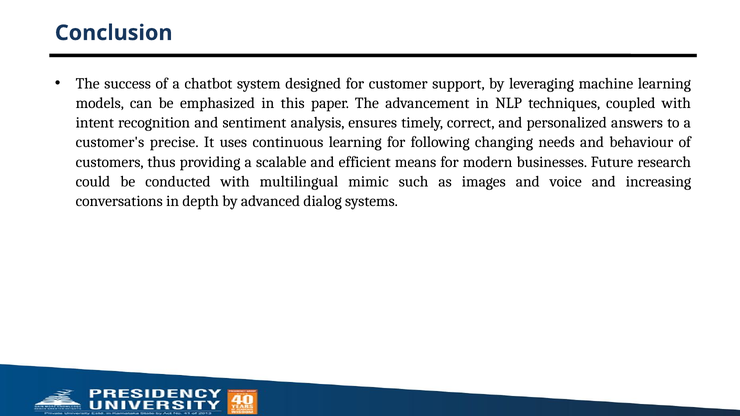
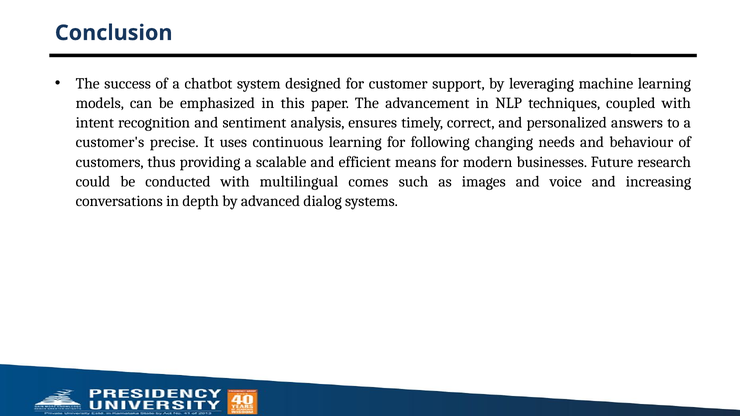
mimic: mimic -> comes (368, 182)
